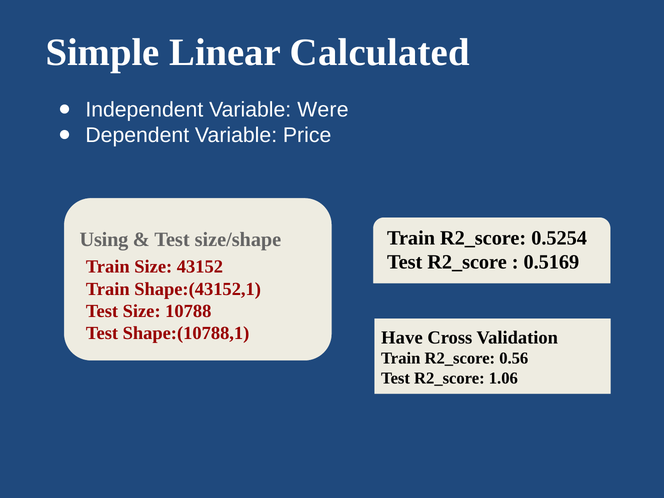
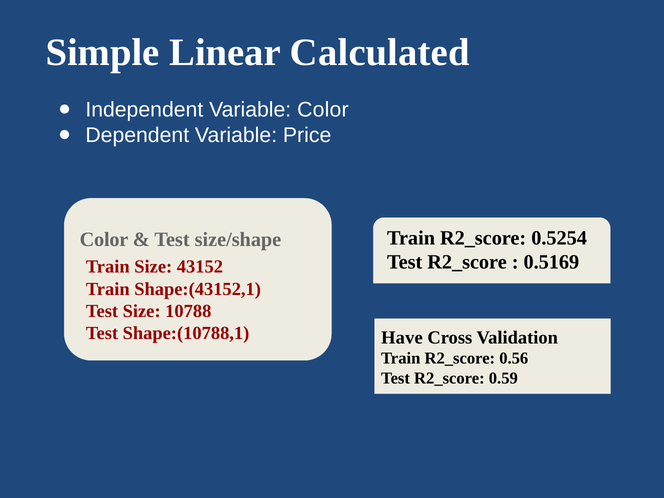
Variable Were: Were -> Color (323, 110)
Using: Using -> Color (104, 240)
1.06: 1.06 -> 0.59 (503, 378)
